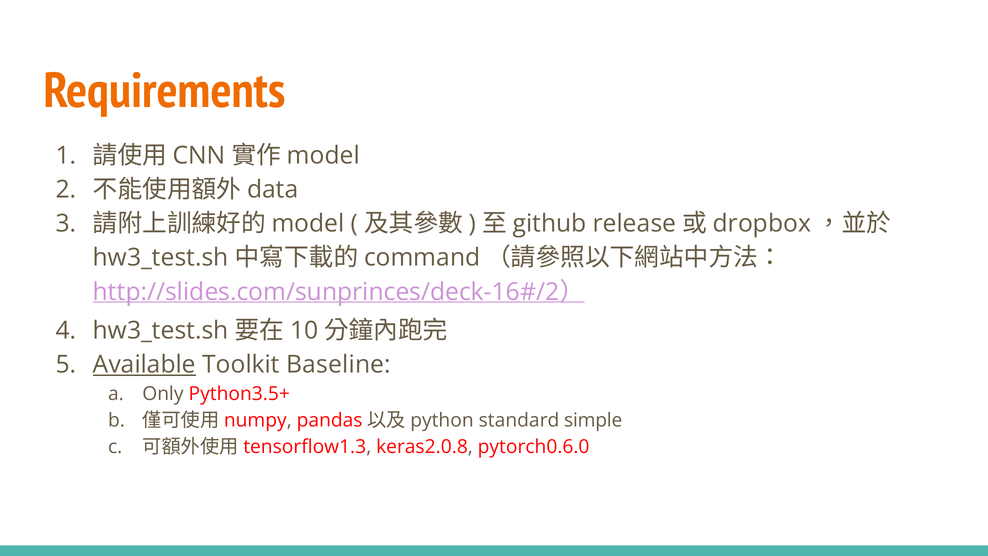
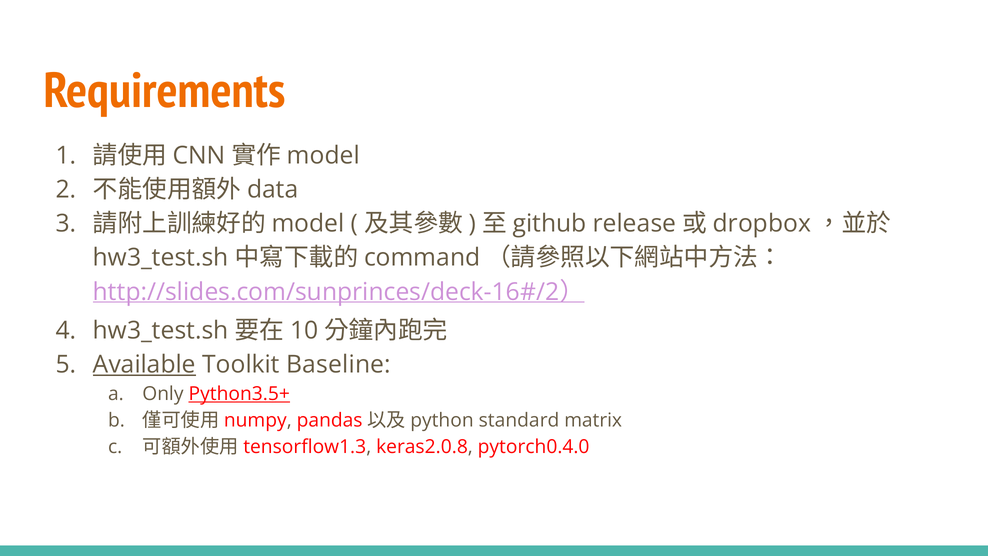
Python3.5+ underline: none -> present (239, 394)
simple: simple -> matrix (593, 420)
pytorch0.6.0: pytorch0.6.0 -> pytorch0.4.0 (534, 447)
